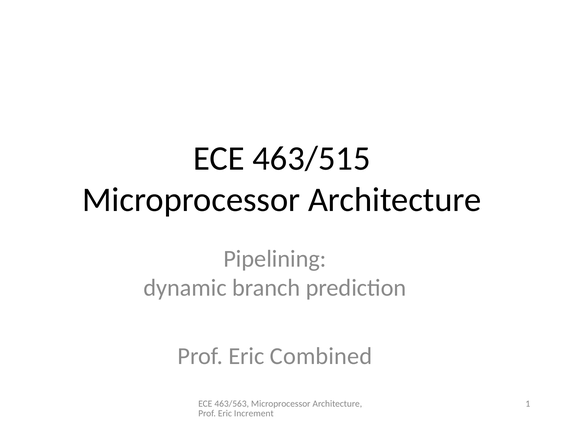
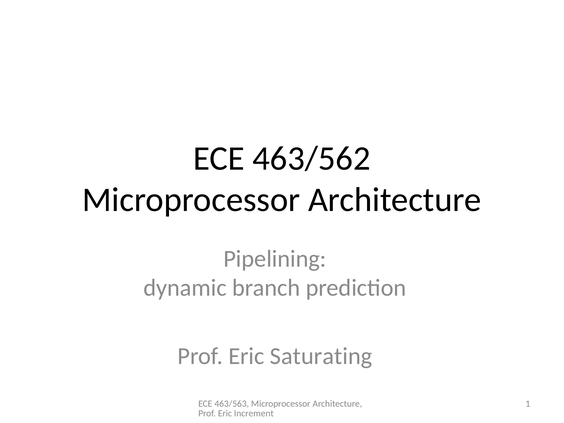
463/515: 463/515 -> 463/562 (312, 158)
Combined: Combined -> Saturating (321, 356)
